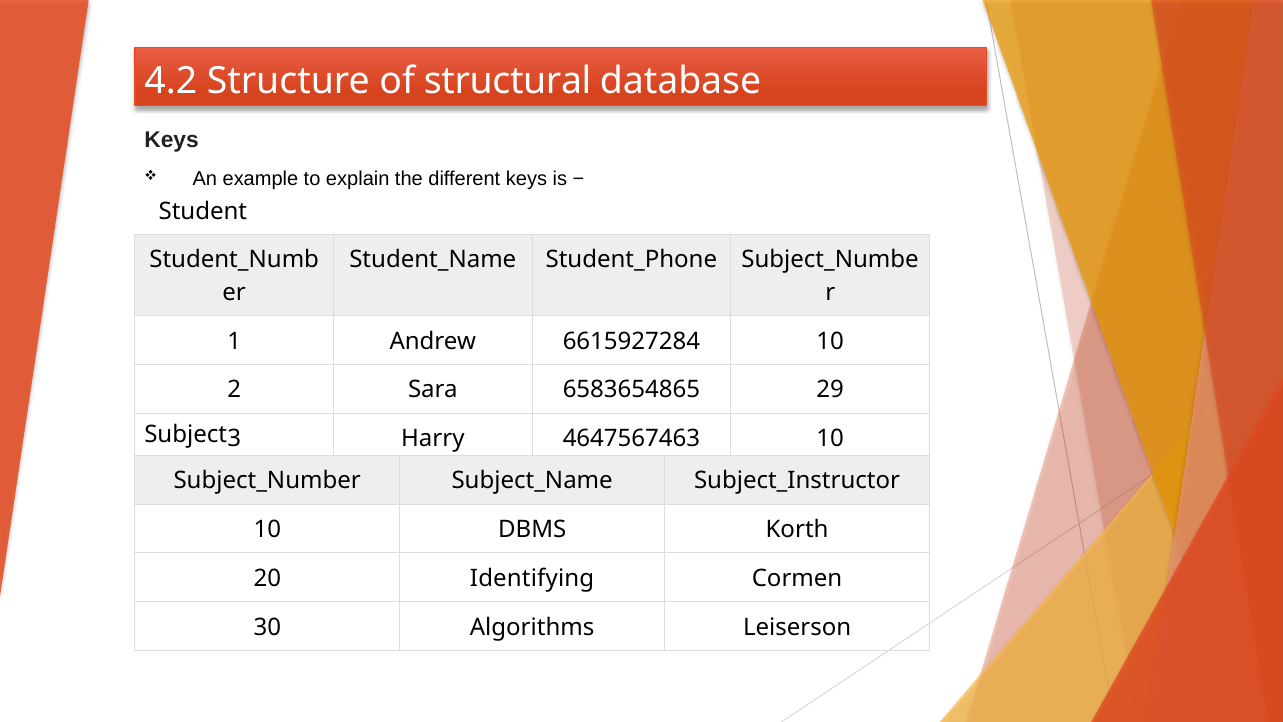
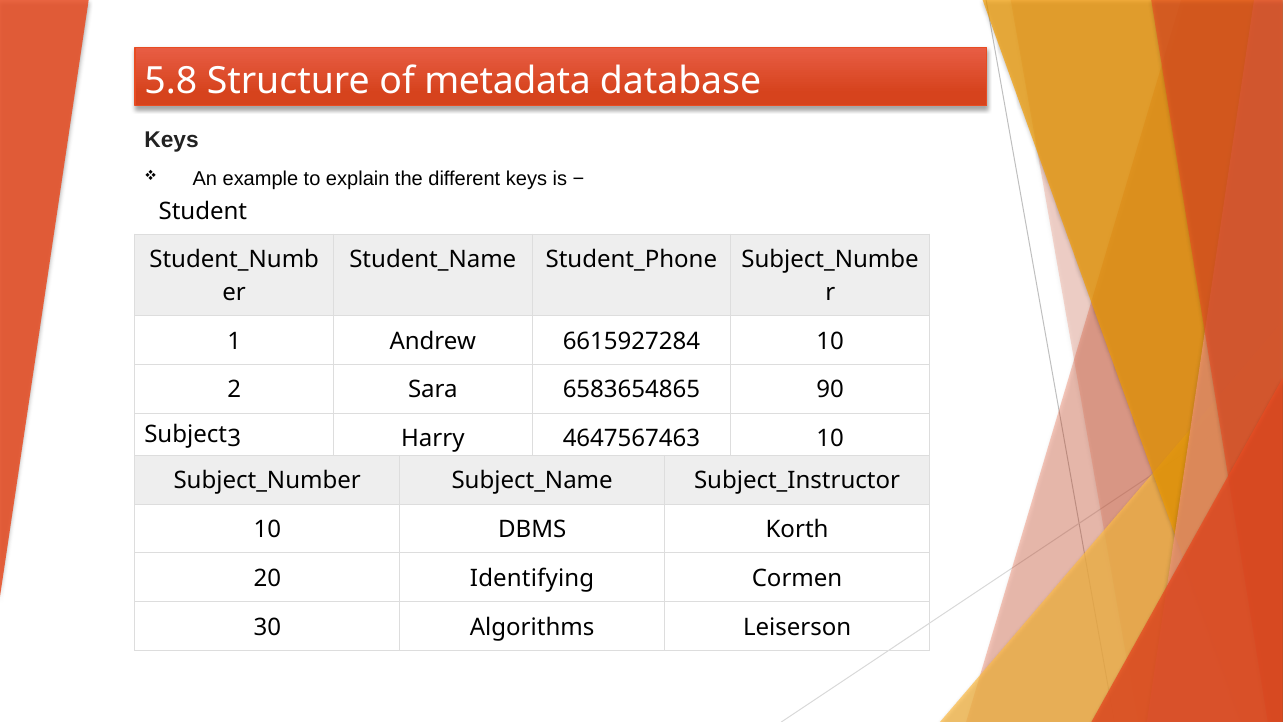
4.2: 4.2 -> 5.8 (171, 81)
structural: structural -> metadata (508, 81)
29: 29 -> 90 (830, 390)
